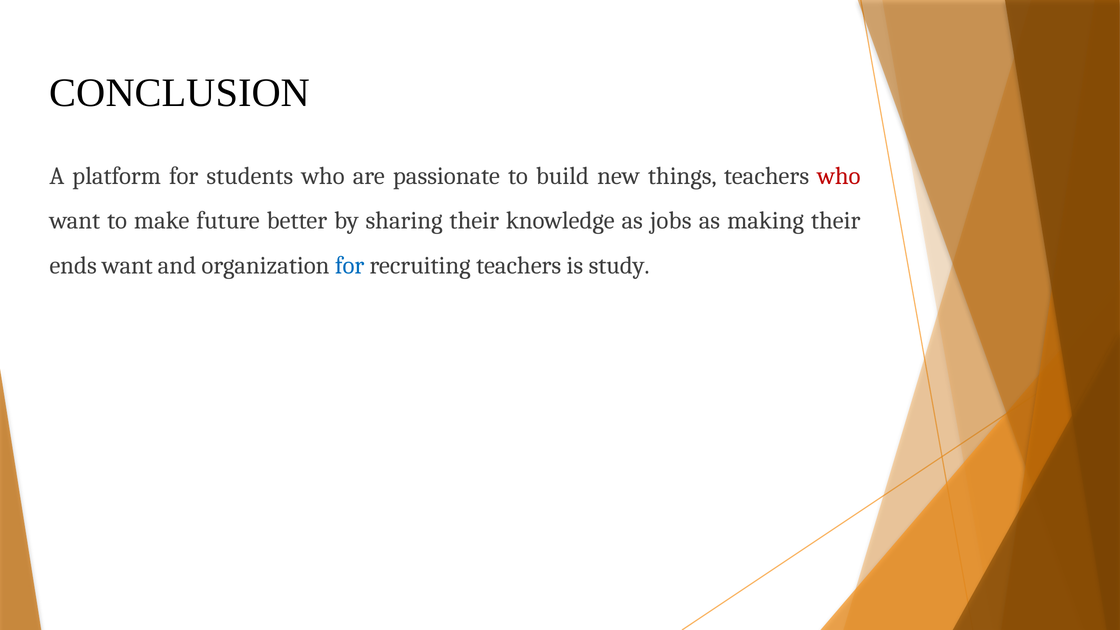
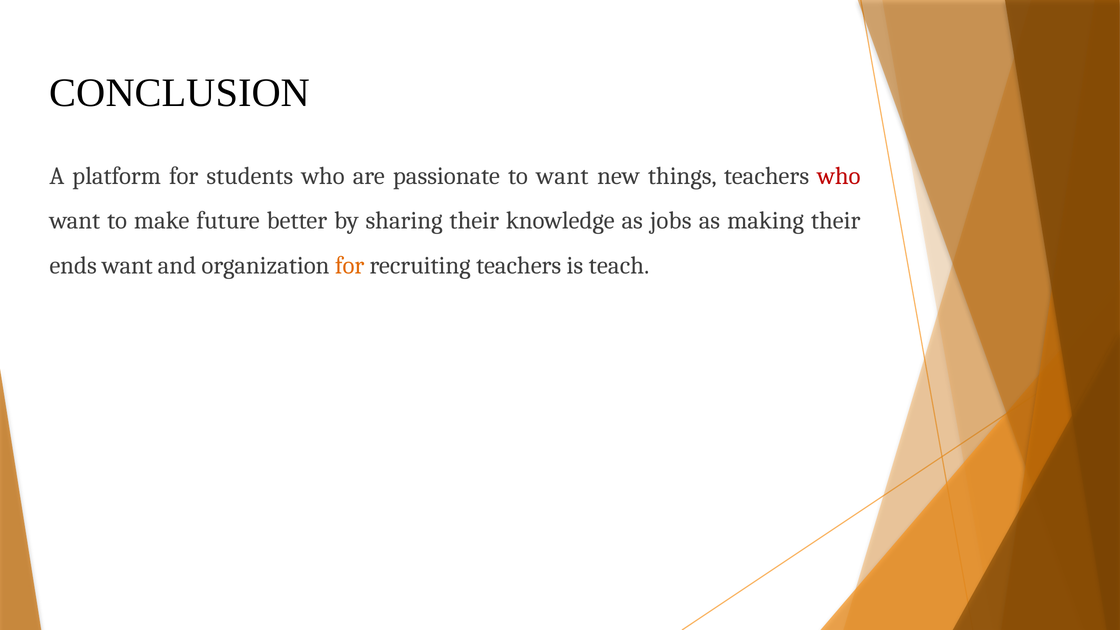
to build: build -> want (562, 176)
for colour: blue -> orange (350, 265)
study: study -> teach (619, 265)
